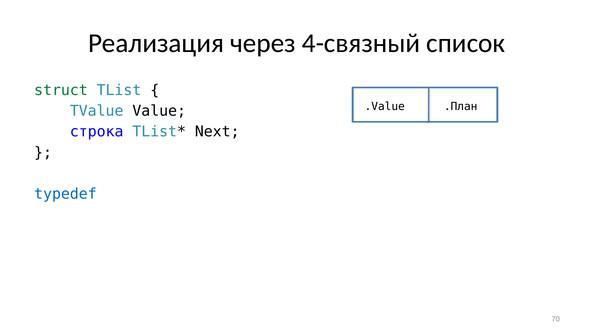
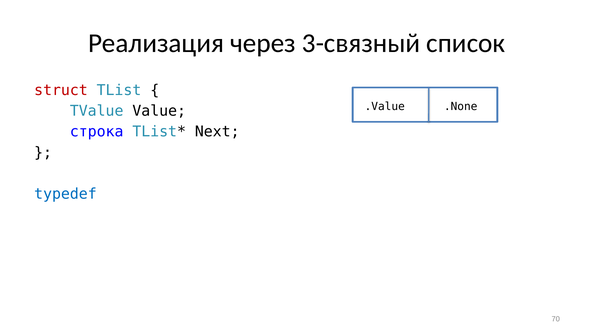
4-связный: 4-связный -> 3-связный (361, 43)
struct colour: green -> red (61, 90)
.План: .План -> .None (461, 107)
